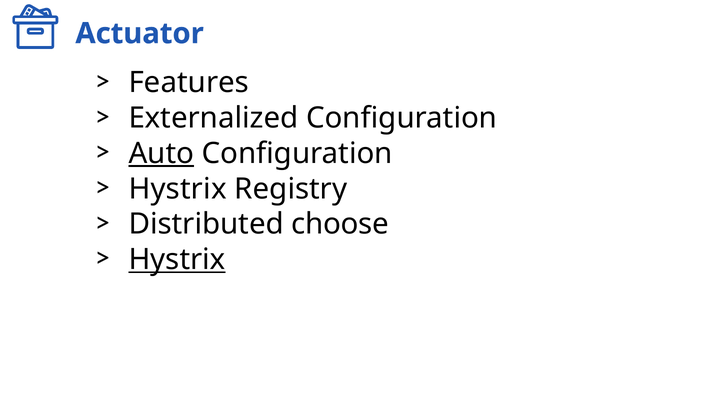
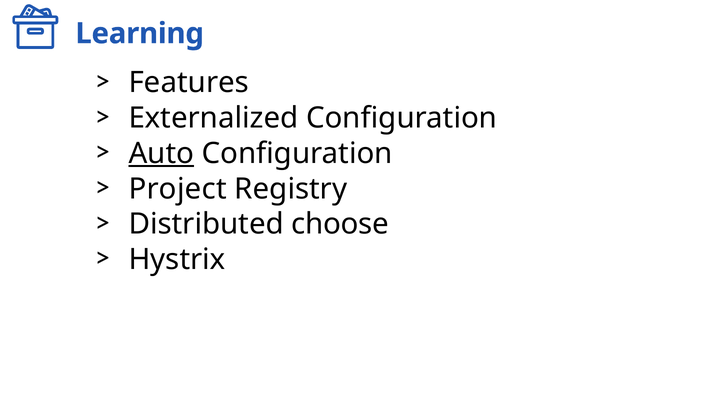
Actuator: Actuator -> Learning (140, 34)
Hystrix: Hystrix -> Project (178, 189)
Hystrix underline: present -> none (177, 260)
